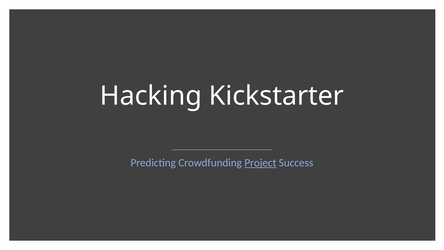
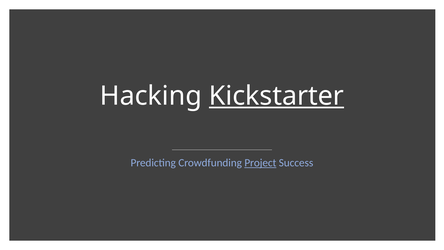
Kickstarter underline: none -> present (276, 96)
